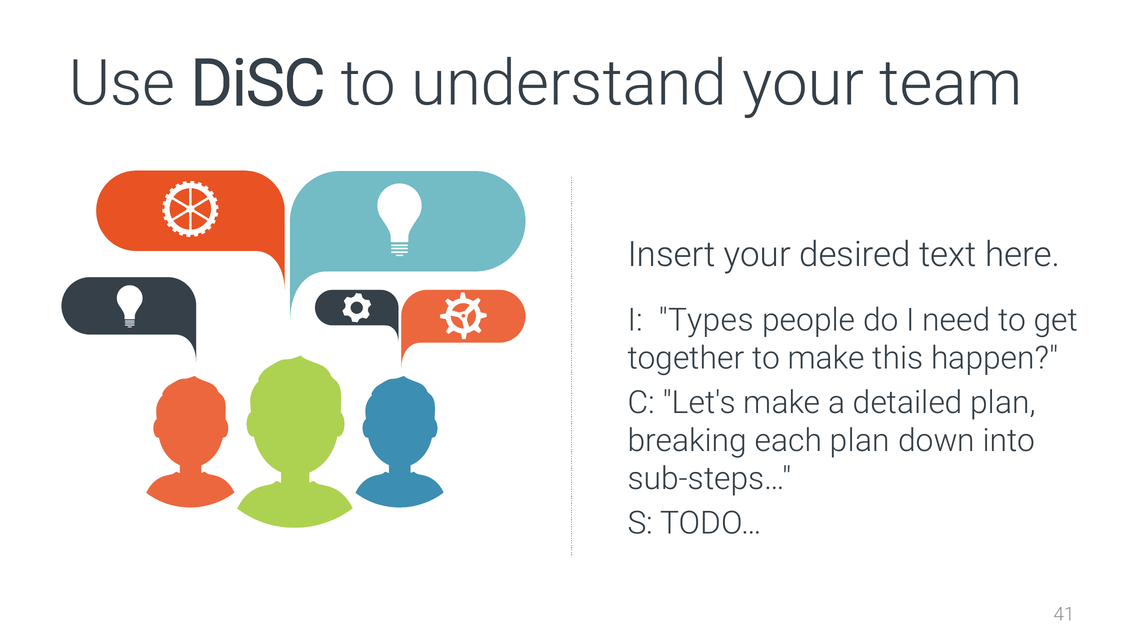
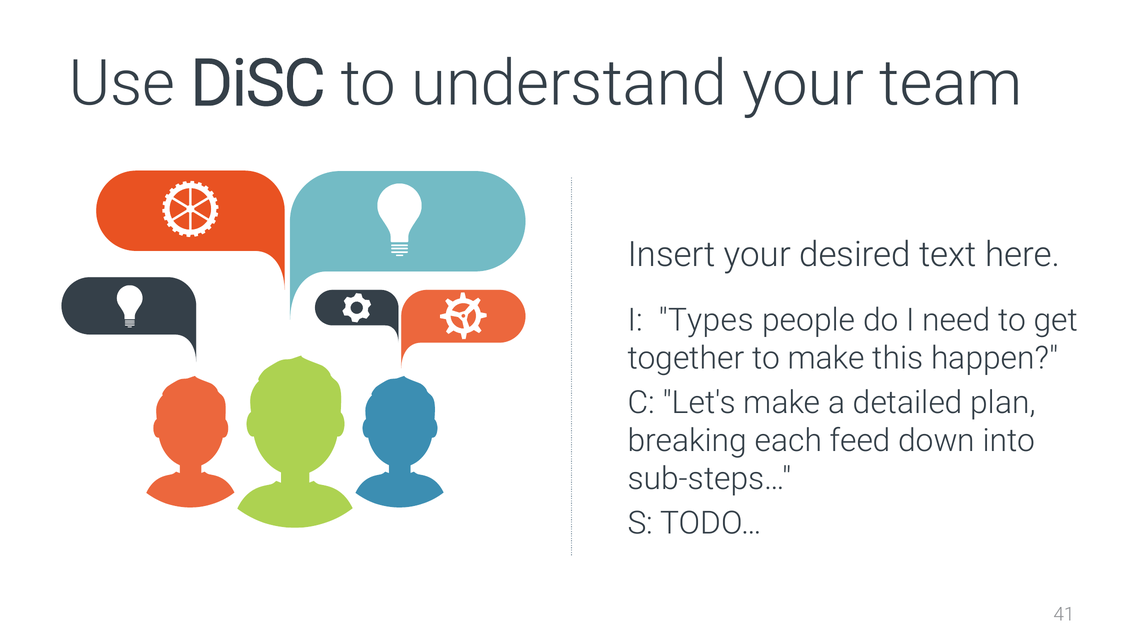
each plan: plan -> feed (860, 441)
